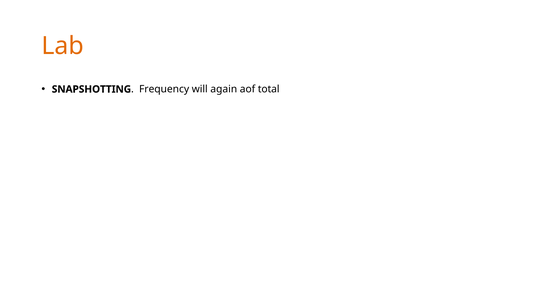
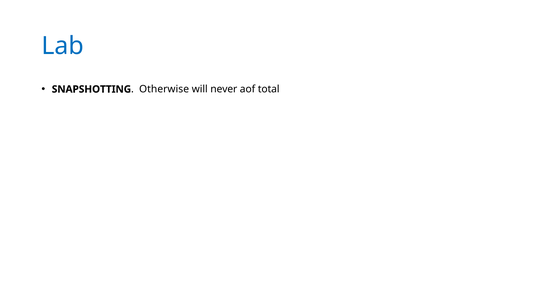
Lab colour: orange -> blue (63, 46)
Frequency: Frequency -> Otherwise (164, 89)
again: again -> never (224, 89)
